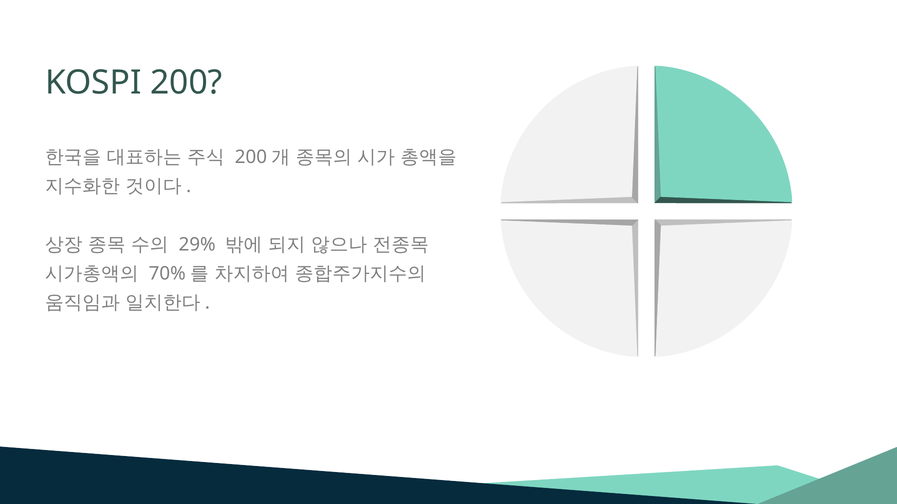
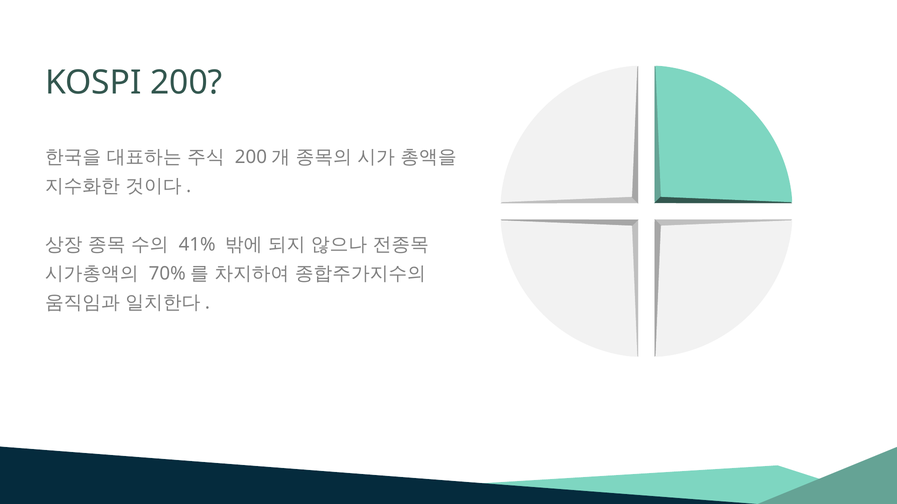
29%: 29% -> 41% (197, 245)
